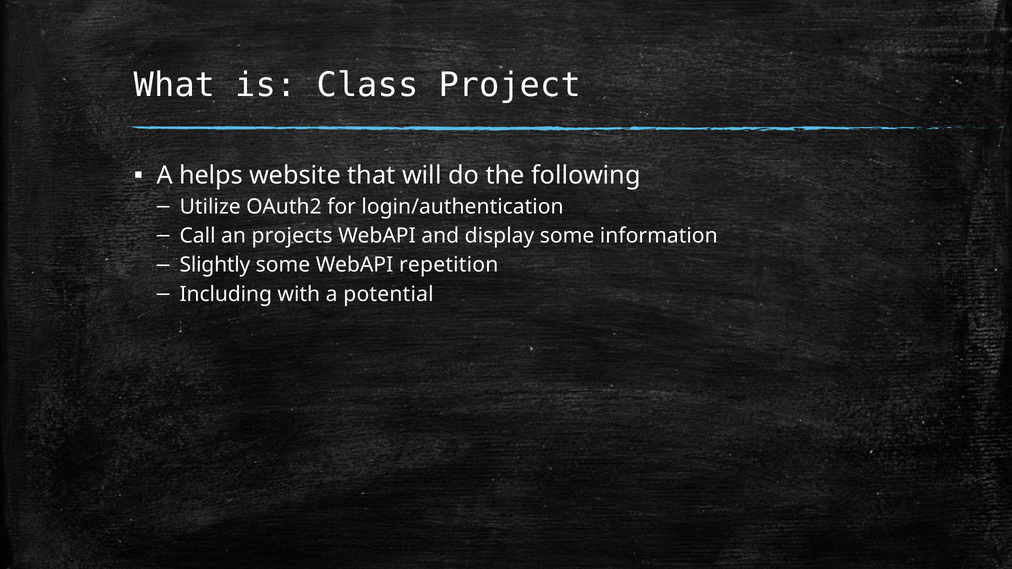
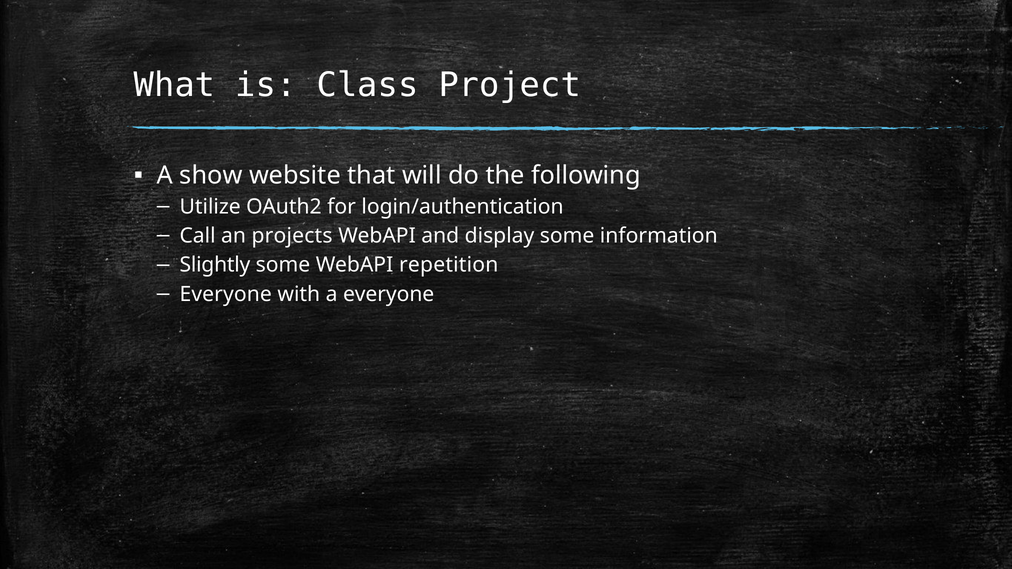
helps: helps -> show (211, 175)
Including: Including -> Everyone (226, 294)
a potential: potential -> everyone (389, 294)
